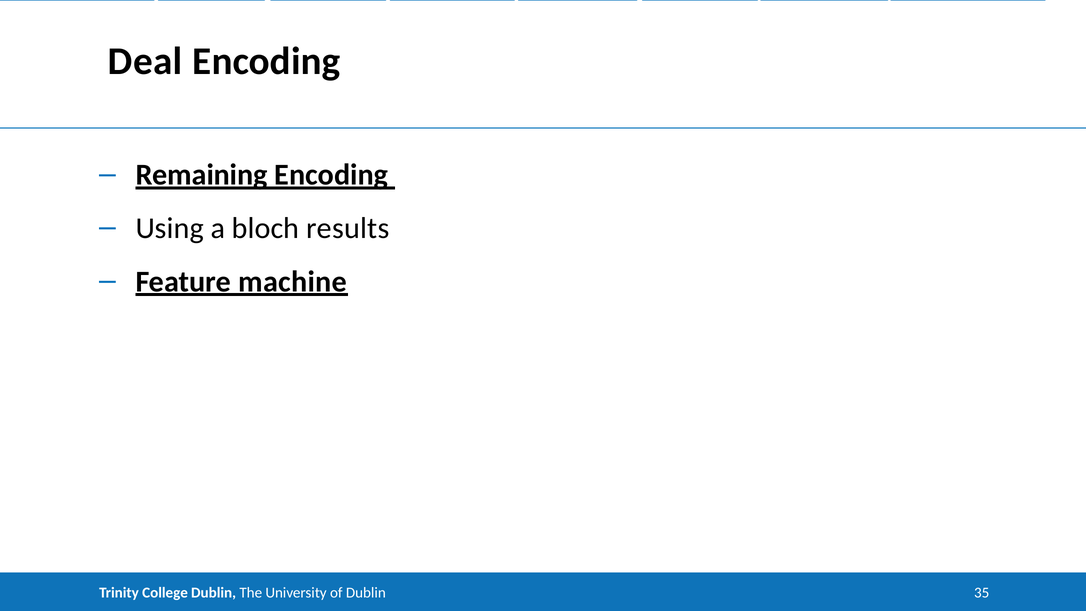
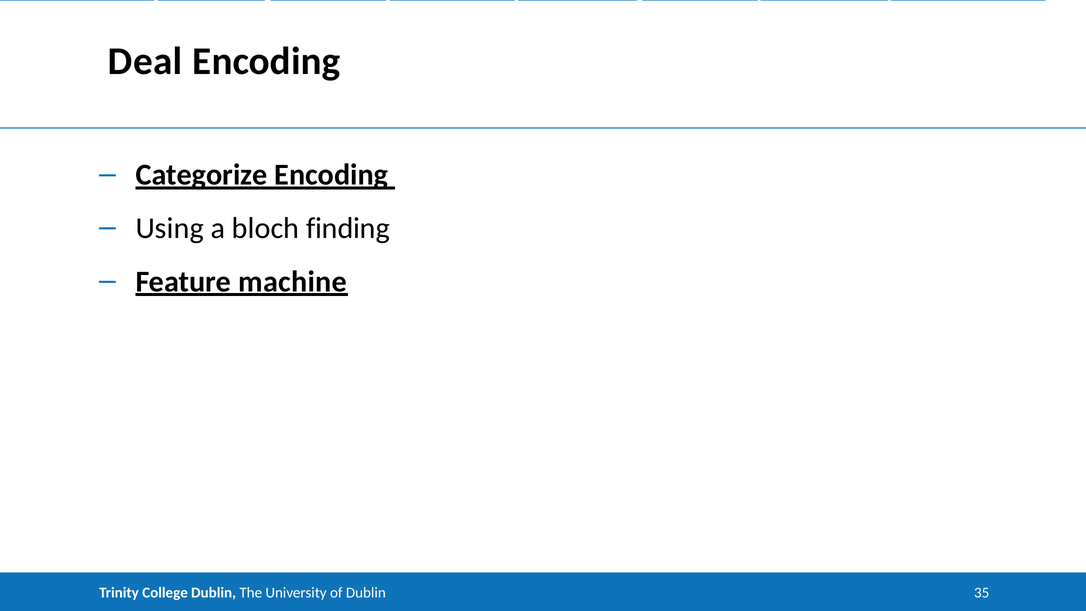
Remaining: Remaining -> Categorize (202, 175)
bloch results: results -> finding (348, 228)
